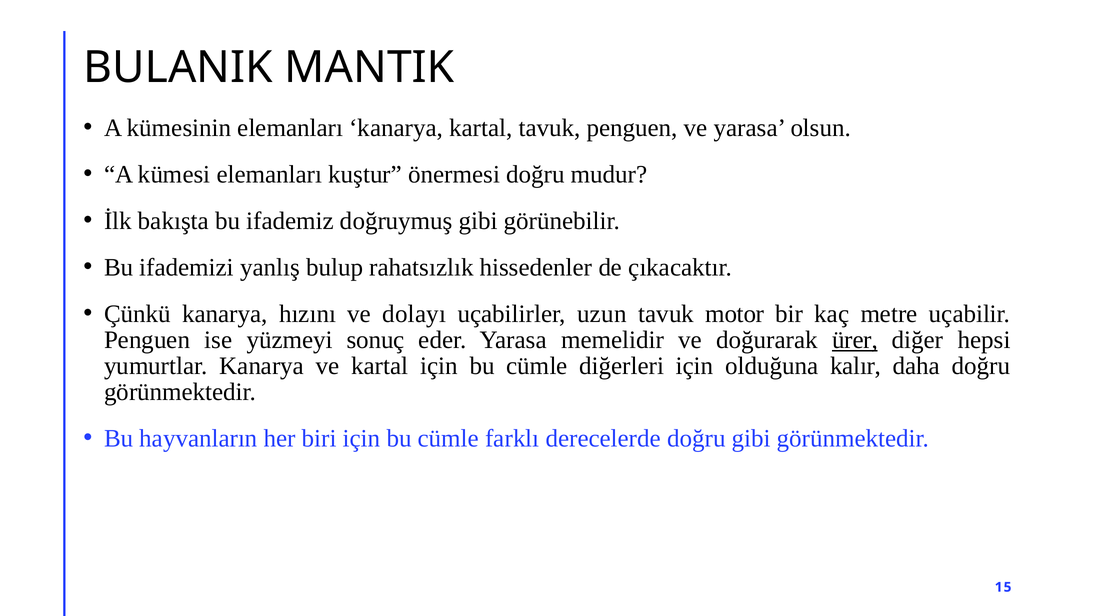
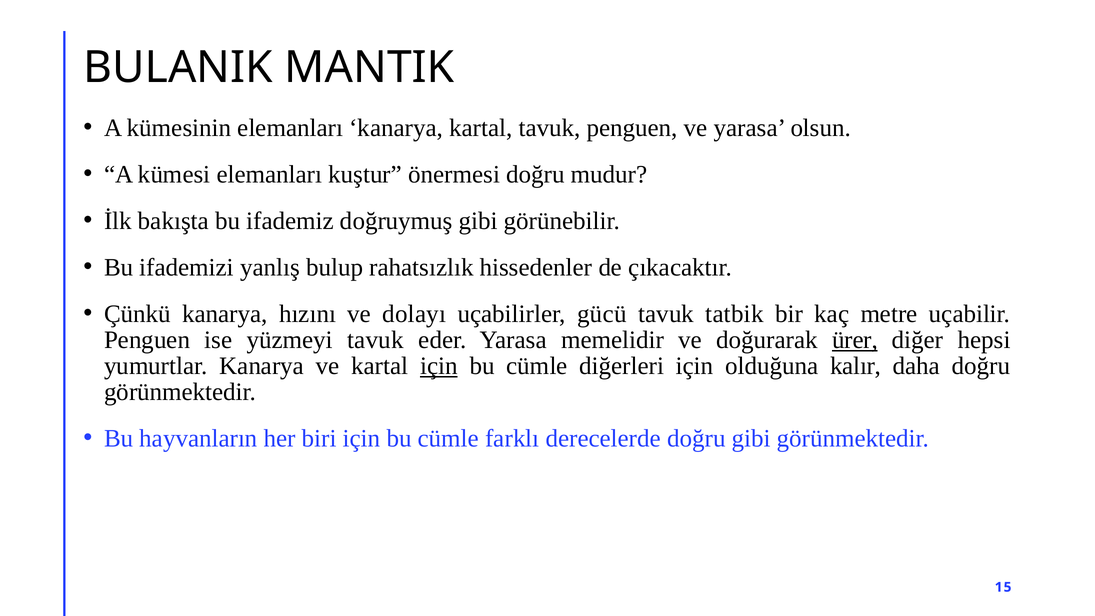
uzun: uzun -> gücü (602, 314)
motor: motor -> tatbik (735, 314)
yüzmeyi sonuç: sonuç -> tavuk (375, 340)
için underline: none -> present (439, 366)
